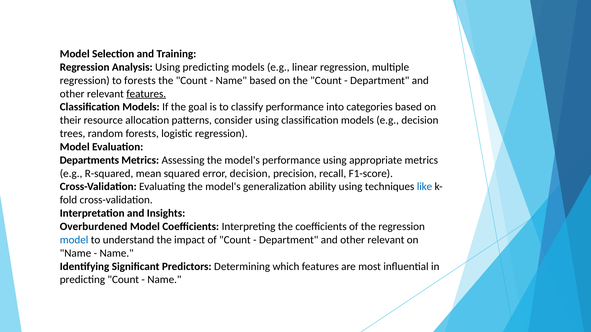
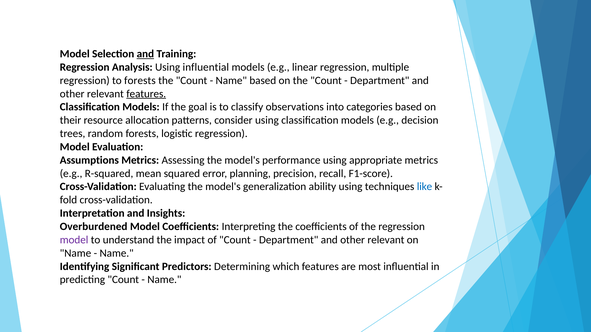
and underline: none -> present (145, 54)
Using predicting: predicting -> influential (206, 67)
classify performance: performance -> observations (295, 107)
Departments: Departments -> Assumptions (89, 160)
error decision: decision -> planning (250, 174)
model colour: blue -> purple (74, 240)
